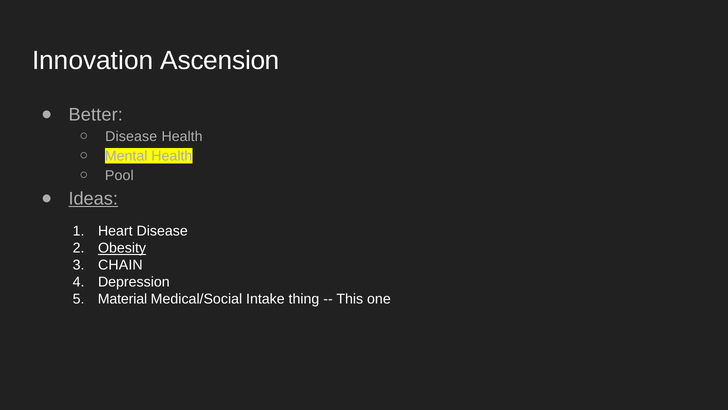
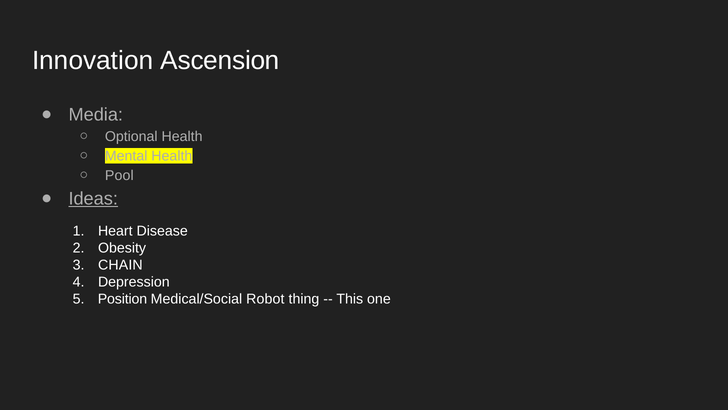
Better: Better -> Media (96, 114)
Disease: Disease -> Optional (131, 136)
Obesity underline: present -> none (122, 248)
Material: Material -> Position (123, 299)
Intake: Intake -> Robot (265, 299)
